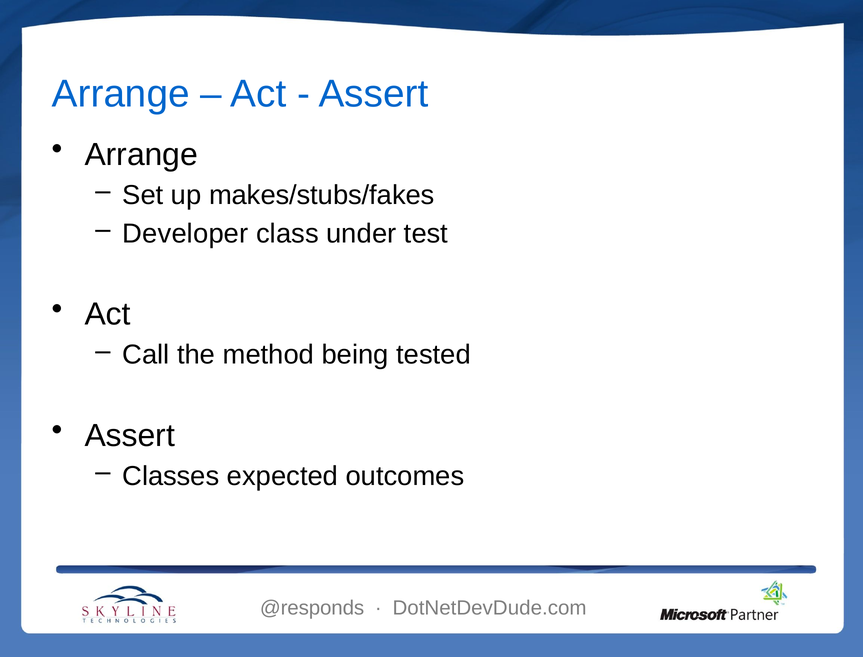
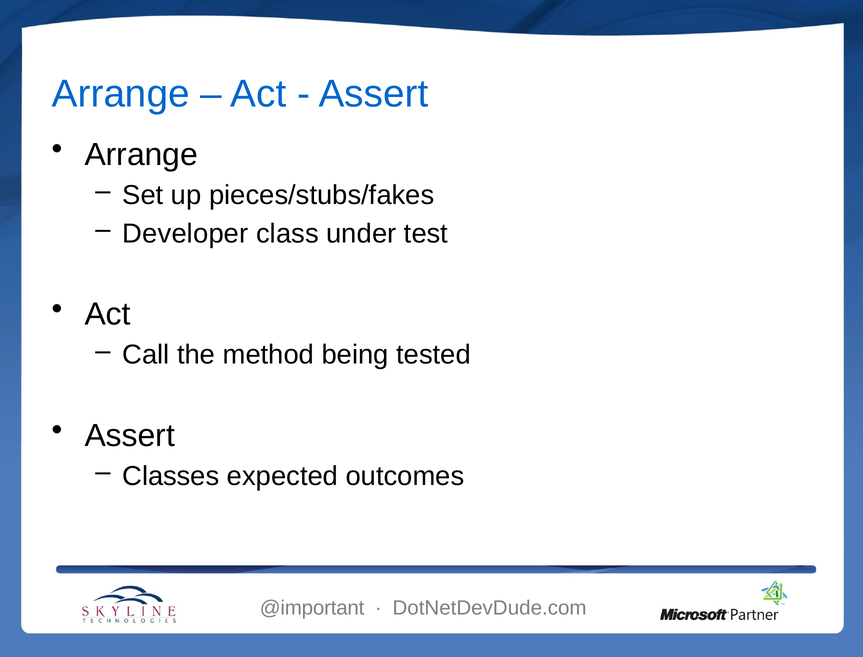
makes/stubs/fakes: makes/stubs/fakes -> pieces/stubs/fakes (322, 195)
@responds: @responds -> @important (312, 608)
